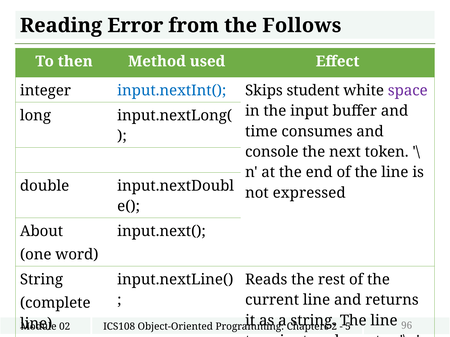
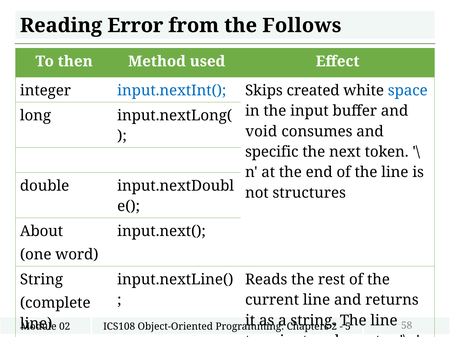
student: student -> created (313, 91)
space colour: purple -> blue (408, 91)
time: time -> void (261, 132)
console: console -> specific (272, 152)
expressed: expressed -> structures (309, 193)
96: 96 -> 58 (407, 326)
